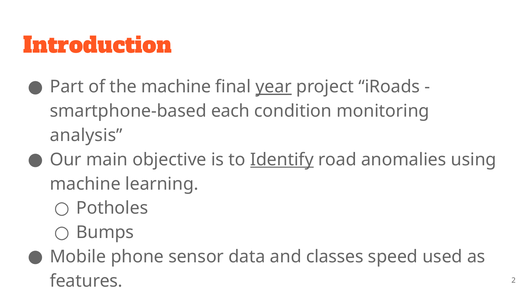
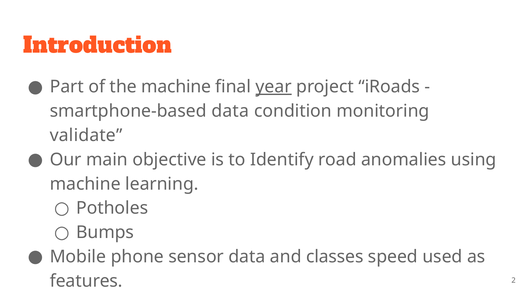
smartphone-based each: each -> data (230, 111)
analysis: analysis -> validate (86, 135)
Identify underline: present -> none (282, 160)
